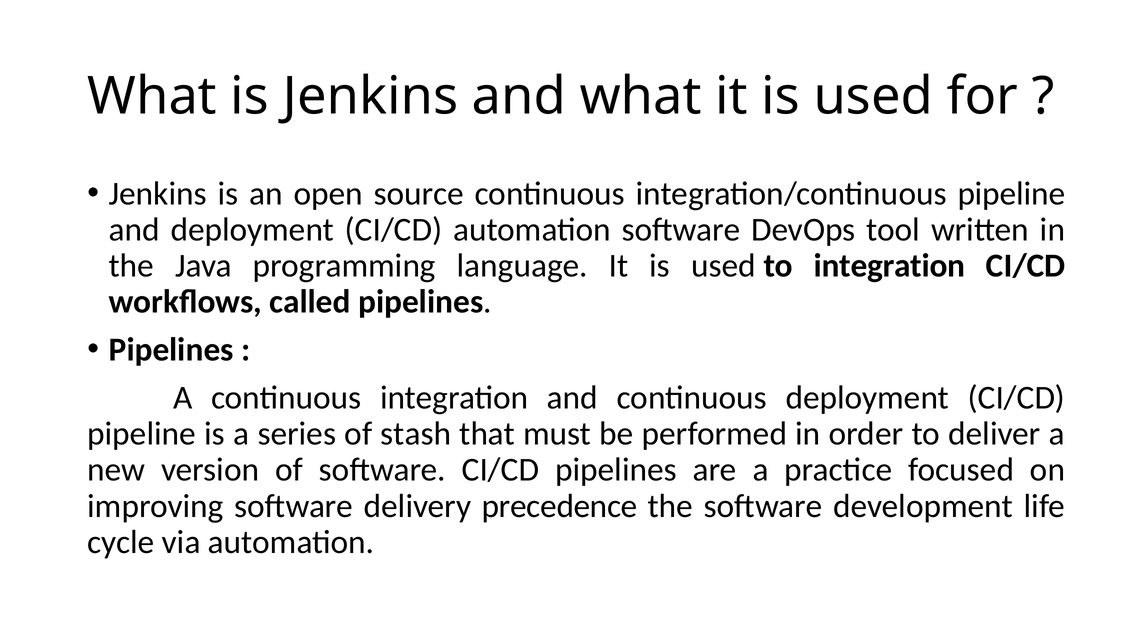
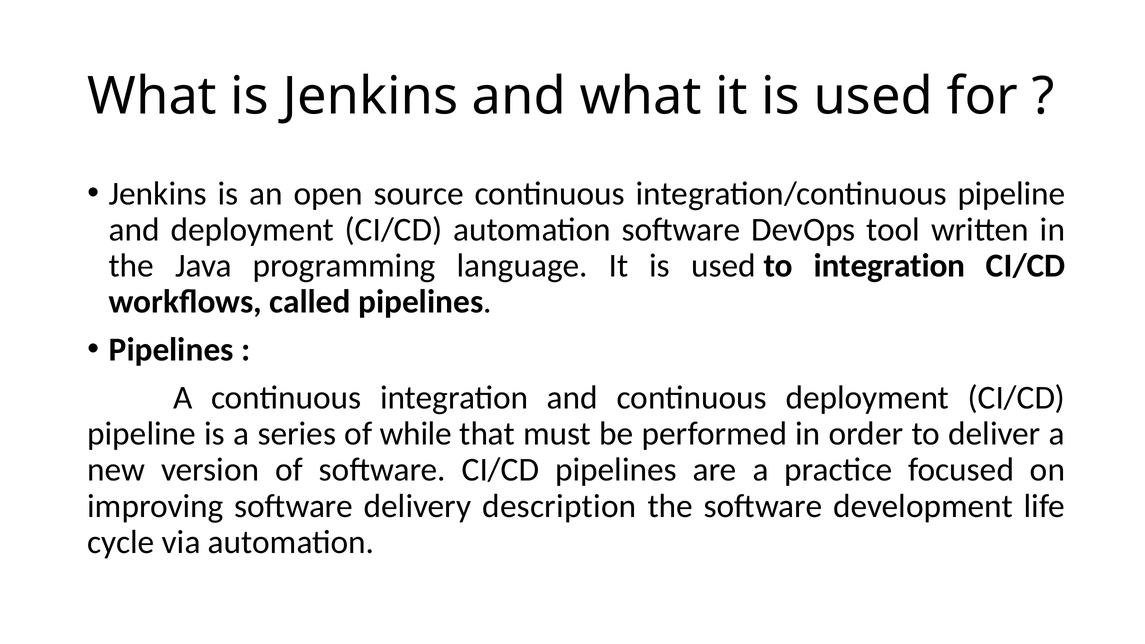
stash: stash -> while (416, 434)
precedence: precedence -> description (559, 506)
